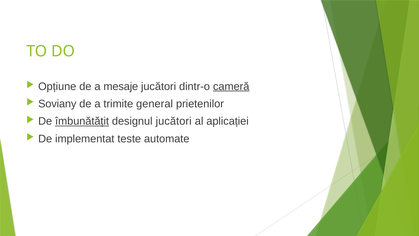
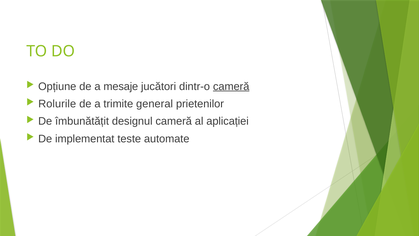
Soviany: Soviany -> Rolurile (57, 104)
îmbunătățit underline: present -> none (82, 121)
designul jucători: jucători -> cameră (174, 121)
